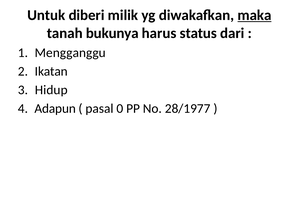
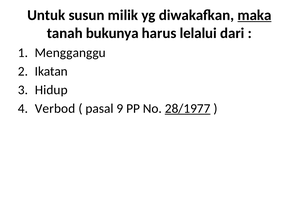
diberi: diberi -> susun (87, 15)
status: status -> lelalui (198, 33)
Adapun: Adapun -> Verbod (55, 109)
0: 0 -> 9 (120, 109)
28/1977 underline: none -> present (188, 109)
